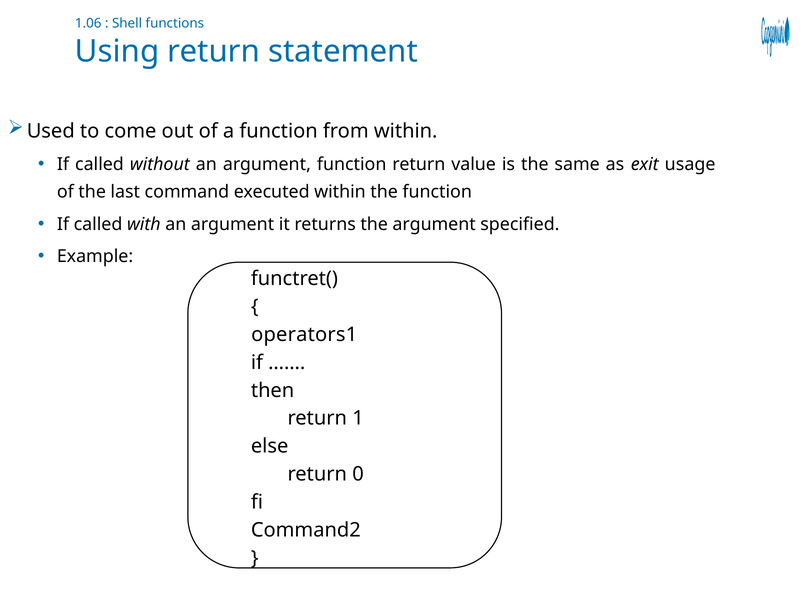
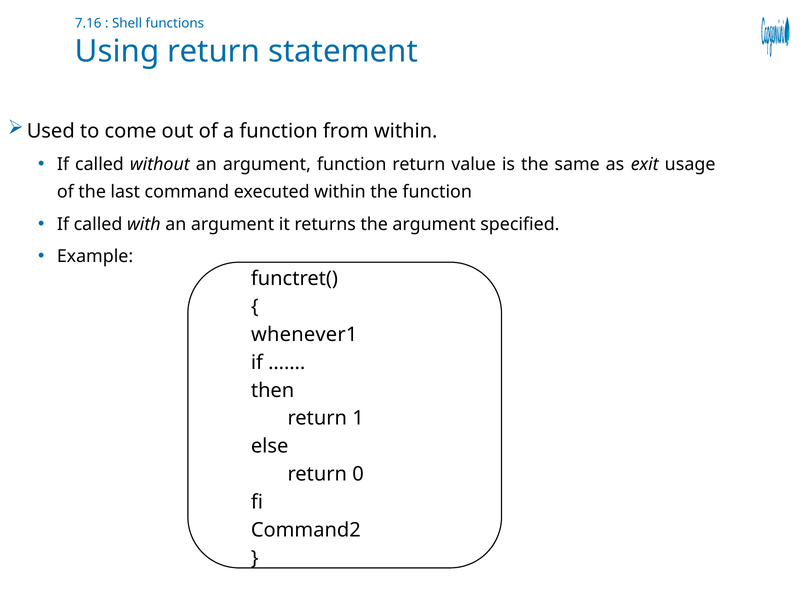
1.06: 1.06 -> 7.16 (88, 23)
operators1: operators1 -> whenever1 (304, 335)
